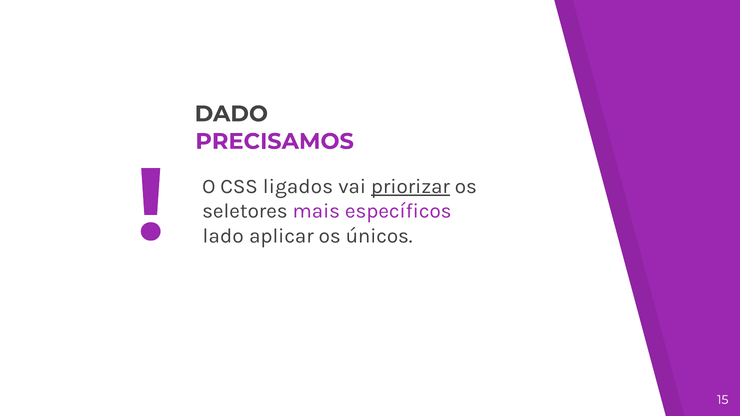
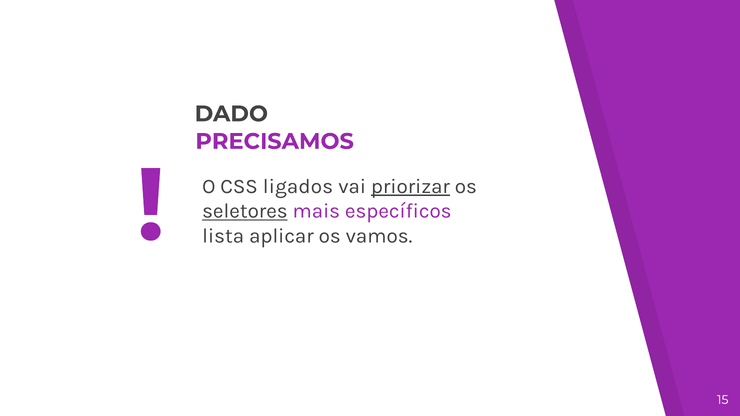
seletores underline: none -> present (245, 211)
lado: lado -> lista (223, 236)
únicos: únicos -> vamos (379, 236)
